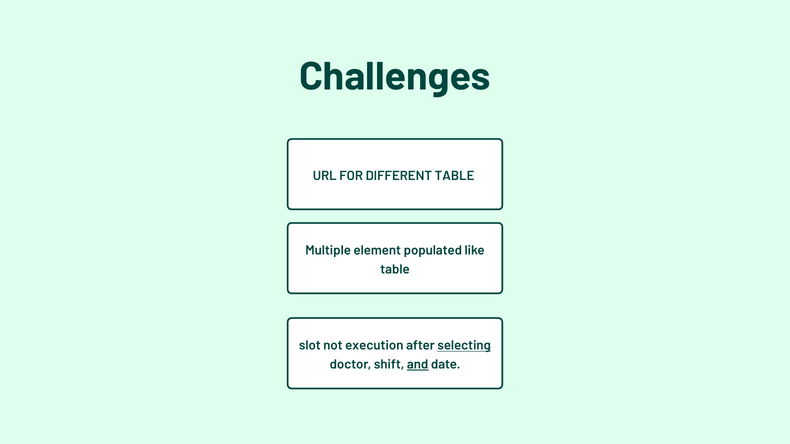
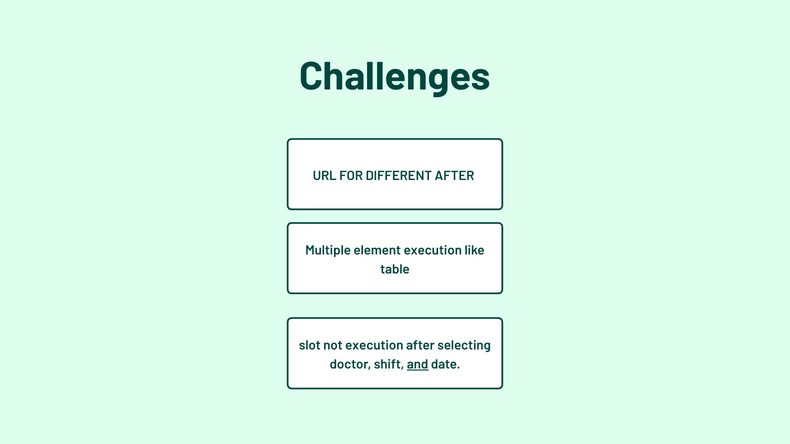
DIFFERENT TABLE: TABLE -> AFTER (455, 176)
element populated: populated -> execution (433, 251)
selecting underline: present -> none (464, 346)
